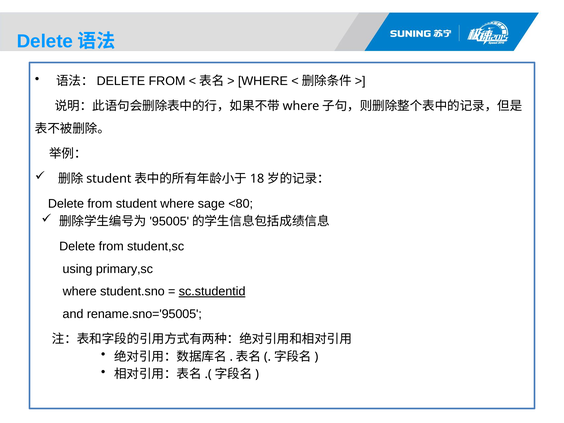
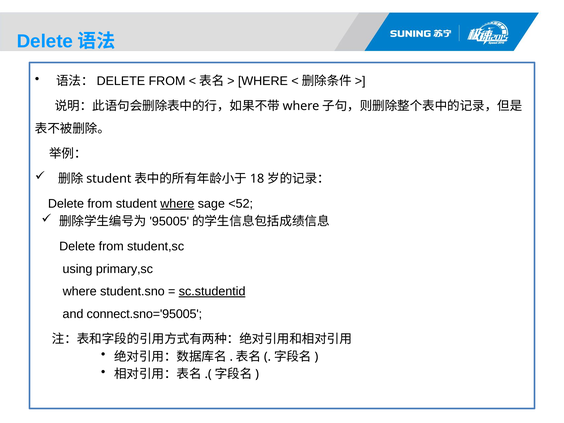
where underline: none -> present (177, 204)
<80: <80 -> <52 (241, 204)
rename.sno='95005: rename.sno='95005 -> connect.sno='95005 (144, 314)
